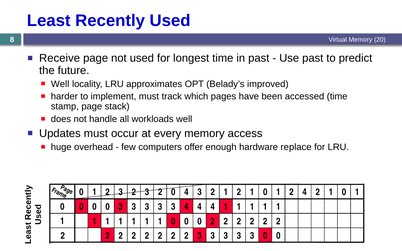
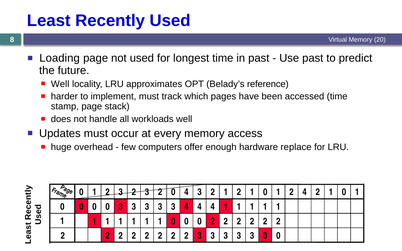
Receive: Receive -> Loading (60, 58)
improved: improved -> reference (268, 84)
